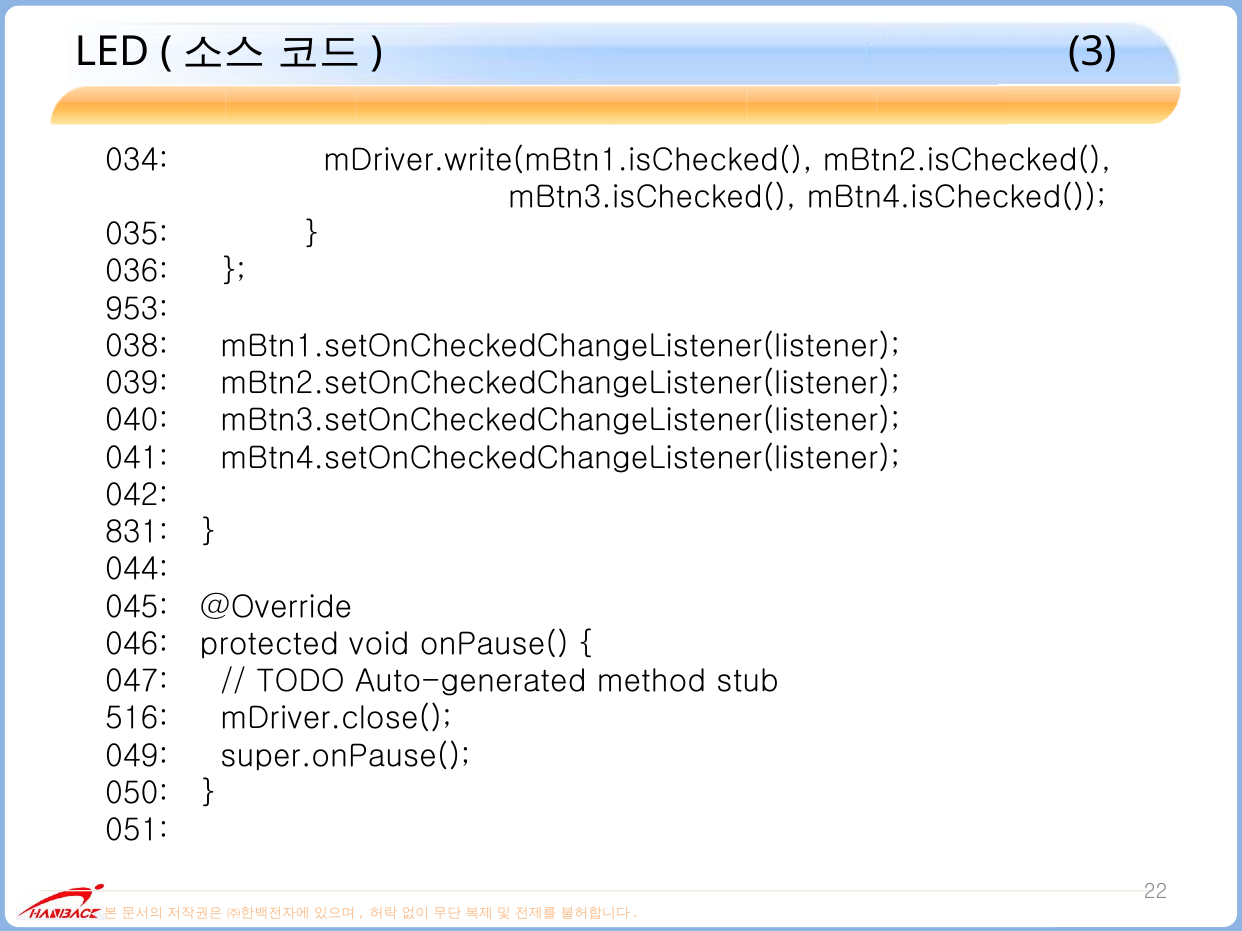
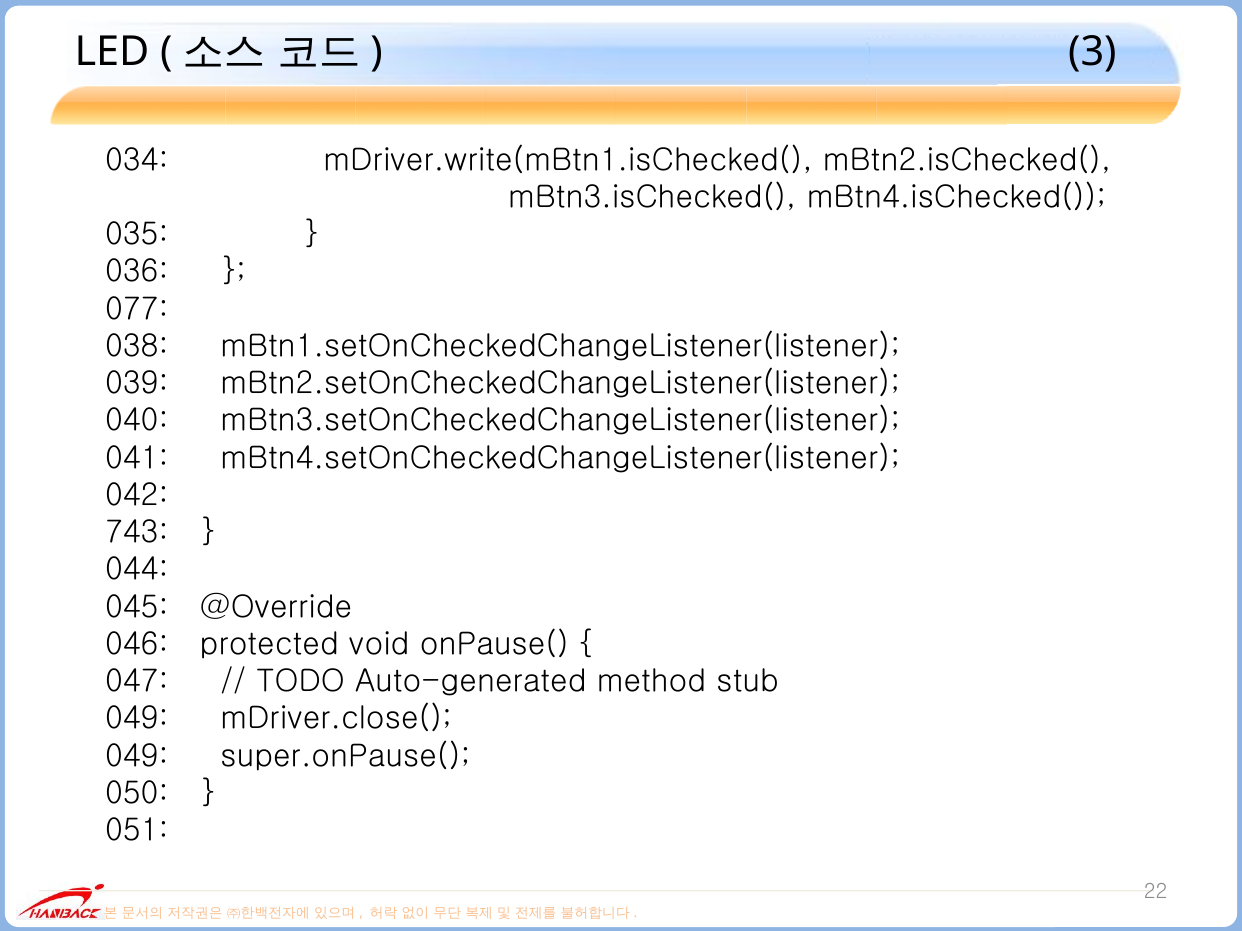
953: 953 -> 077 (137, 309)
831: 831 -> 743 (137, 533)
516: 516 -> 049 (137, 719)
